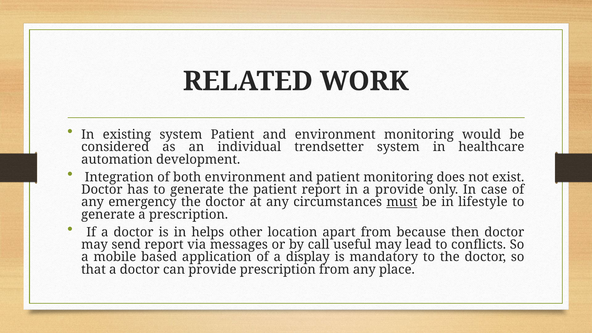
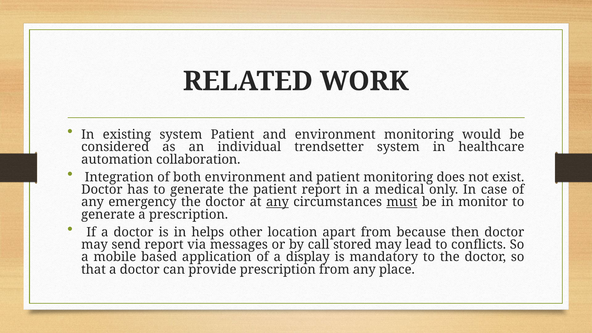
development: development -> collaboration (198, 159)
a provide: provide -> medical (399, 190)
any underline: none -> present (277, 202)
lifestyle: lifestyle -> monitor (483, 202)
useful: useful -> stored (352, 245)
